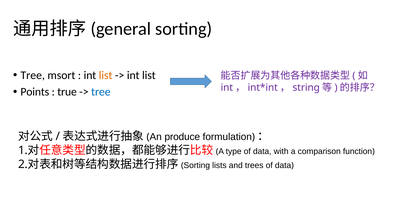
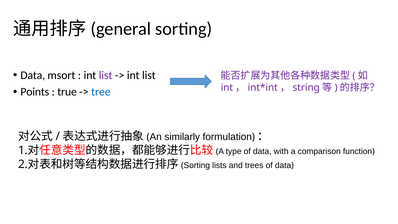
Tree: Tree -> Data (33, 75)
list colour: orange -> purple (106, 75)
produce: produce -> similarly (182, 137)
